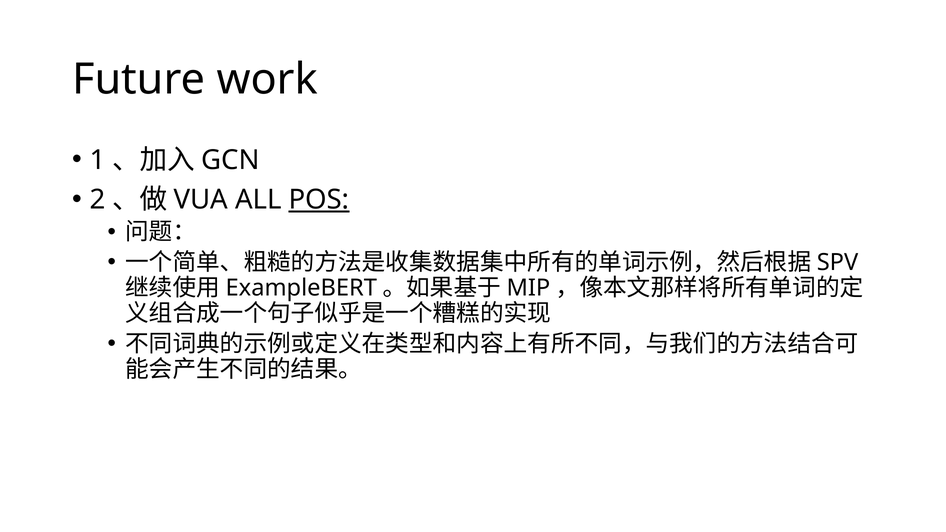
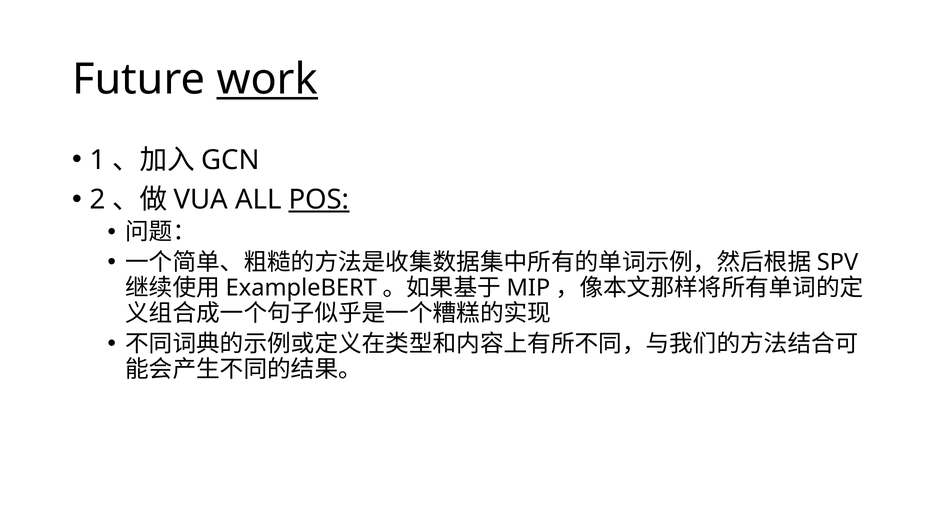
work underline: none -> present (267, 79)
